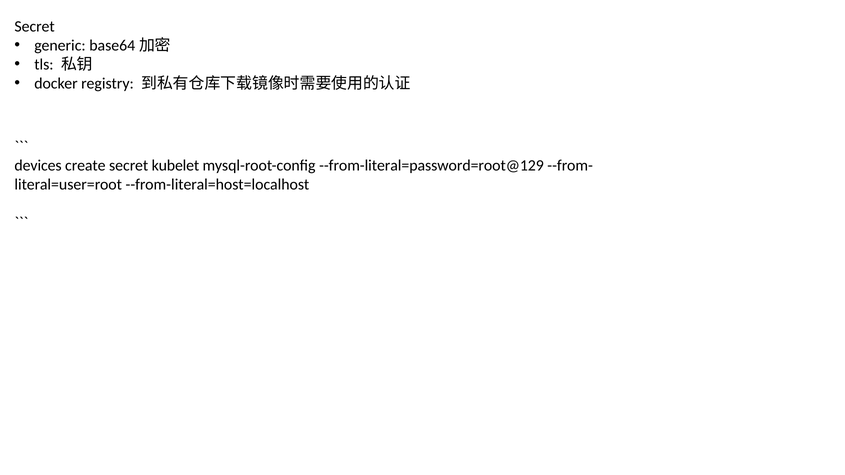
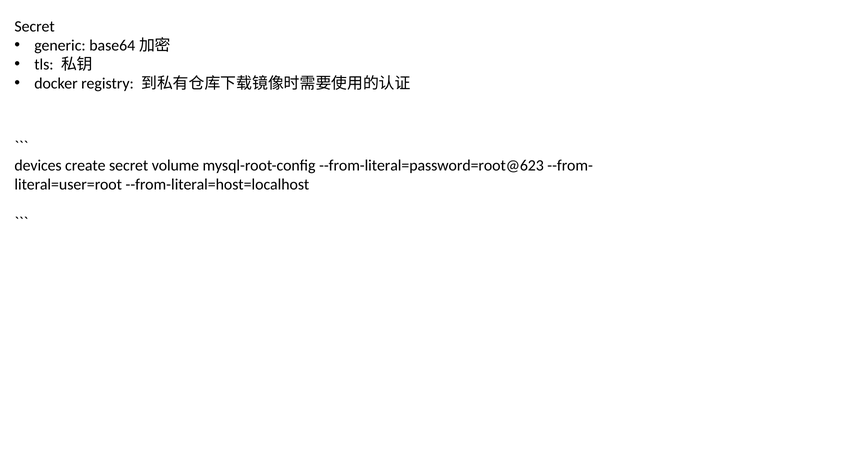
kubelet: kubelet -> volume (175, 165)
--from-literal=password=root@129: --from-literal=password=root@129 -> --from-literal=password=root@623 (431, 165)
